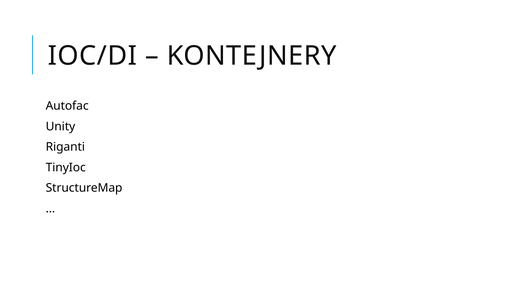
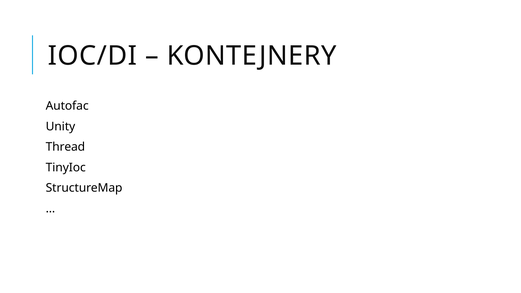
Riganti: Riganti -> Thread (65, 147)
